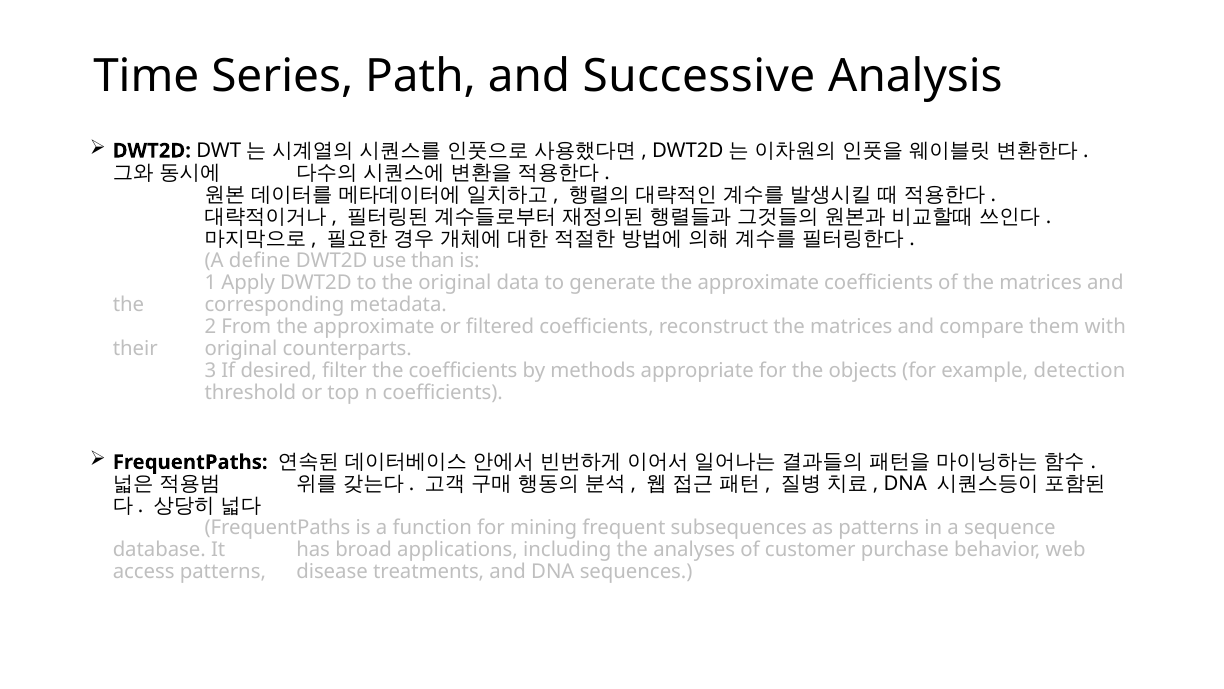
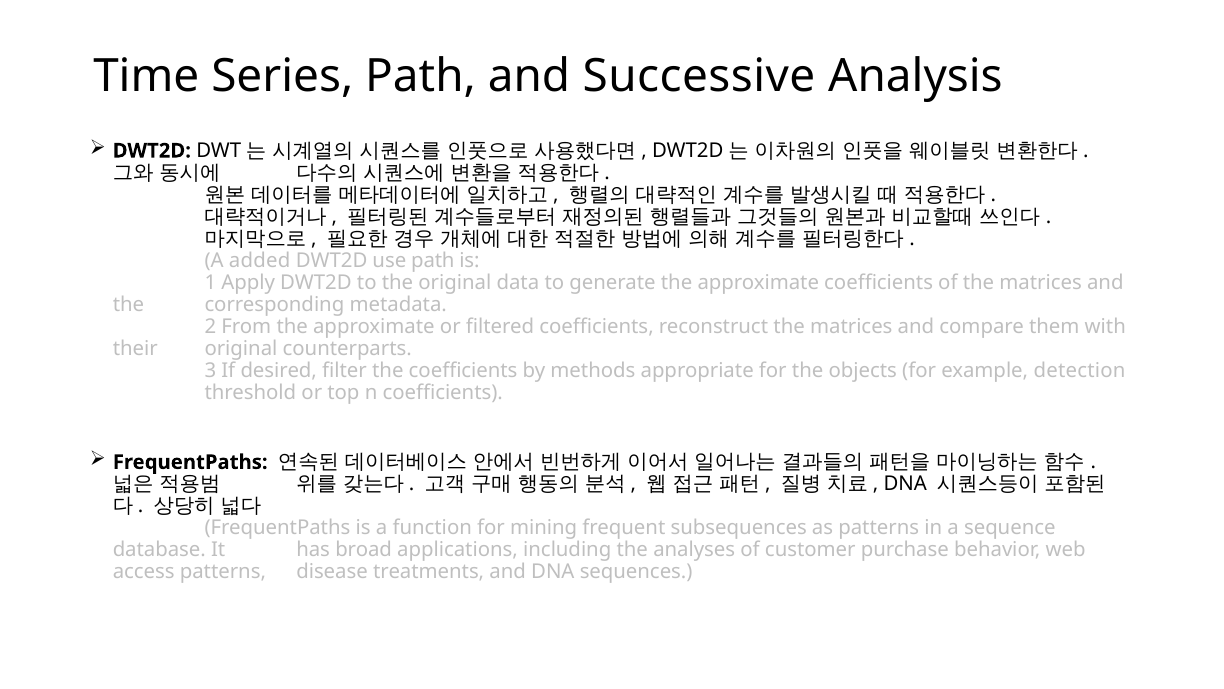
define: define -> added (260, 261)
use than: than -> path (433, 261)
